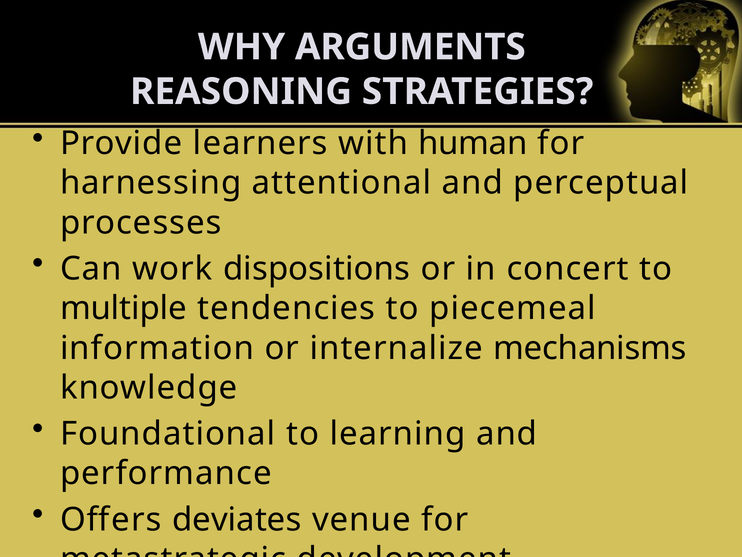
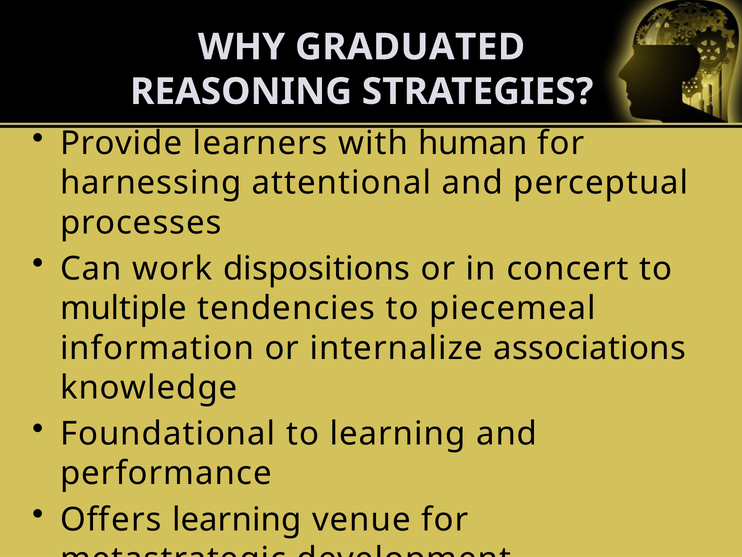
ARGUMENTS: ARGUMENTS -> GRADUATED (410, 47)
mechanisms: mechanisms -> associations (590, 348)
Offers deviates: deviates -> learning (237, 519)
